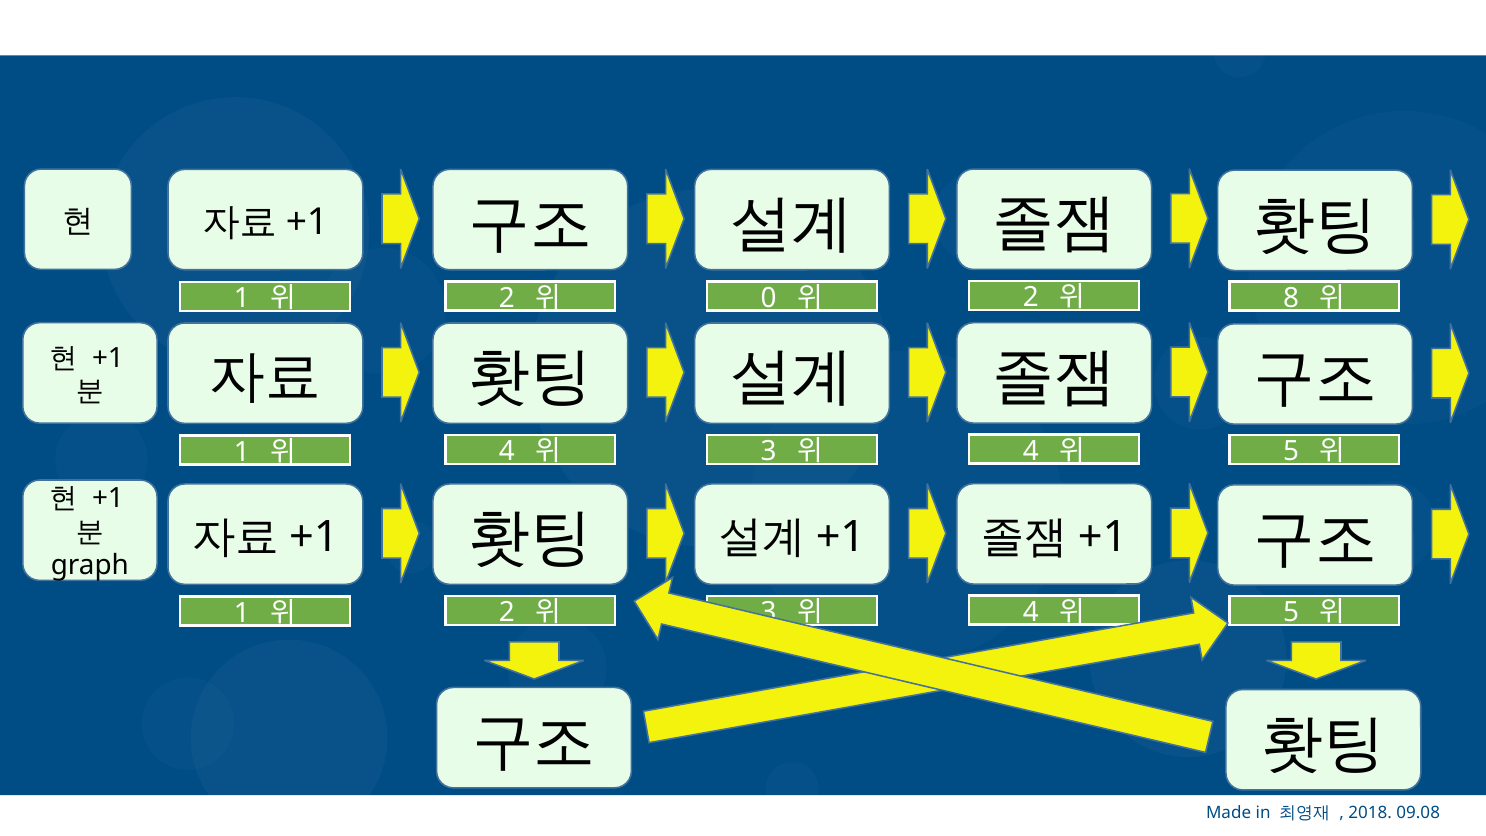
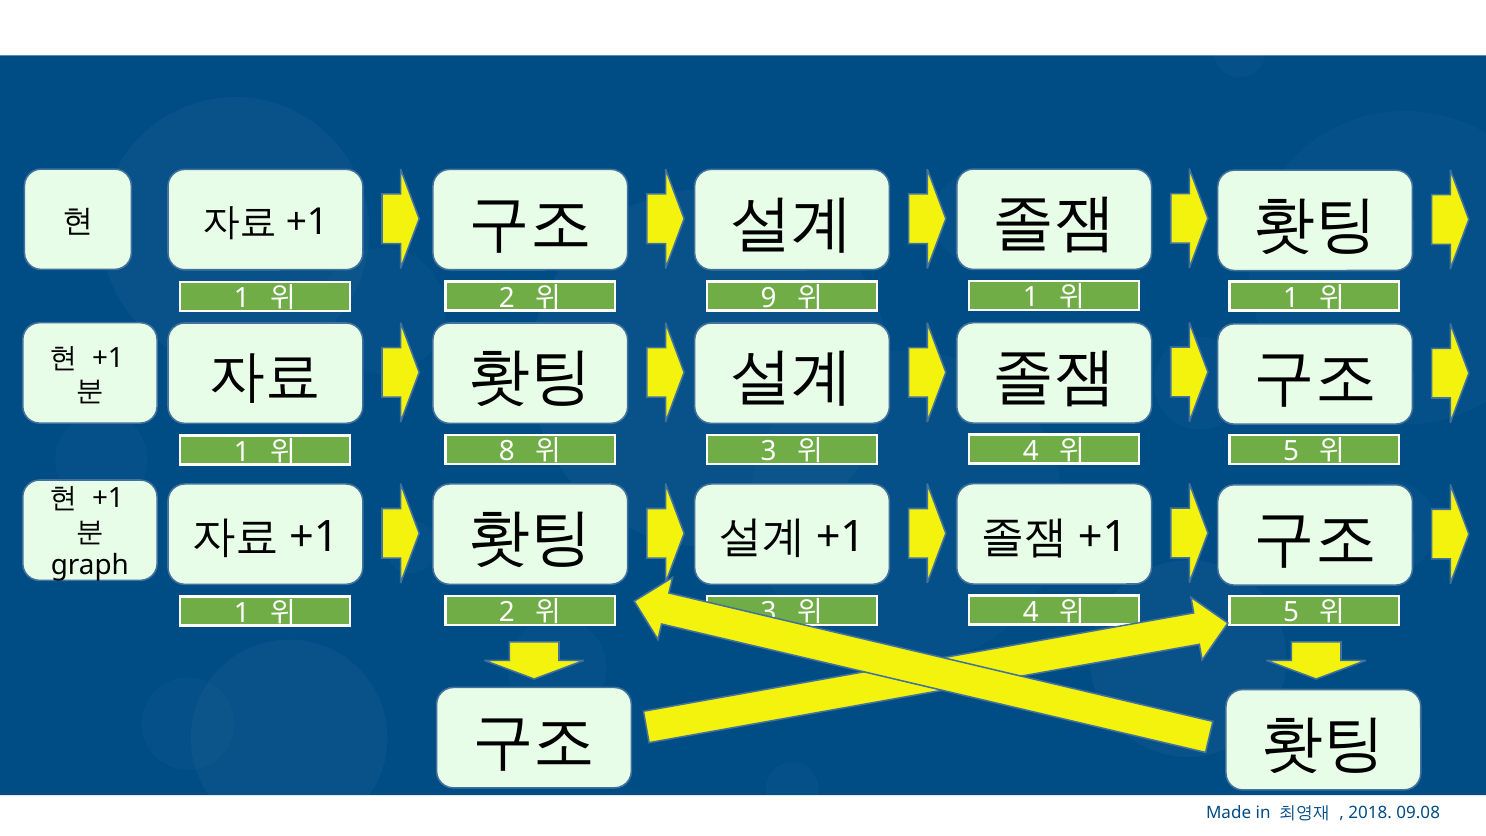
0: 0 -> 9 (769, 298)
2: 2 -> 1 (1031, 297)
8: 8 -> 1 (1291, 298)
4: 4 -> 8 (507, 452)
